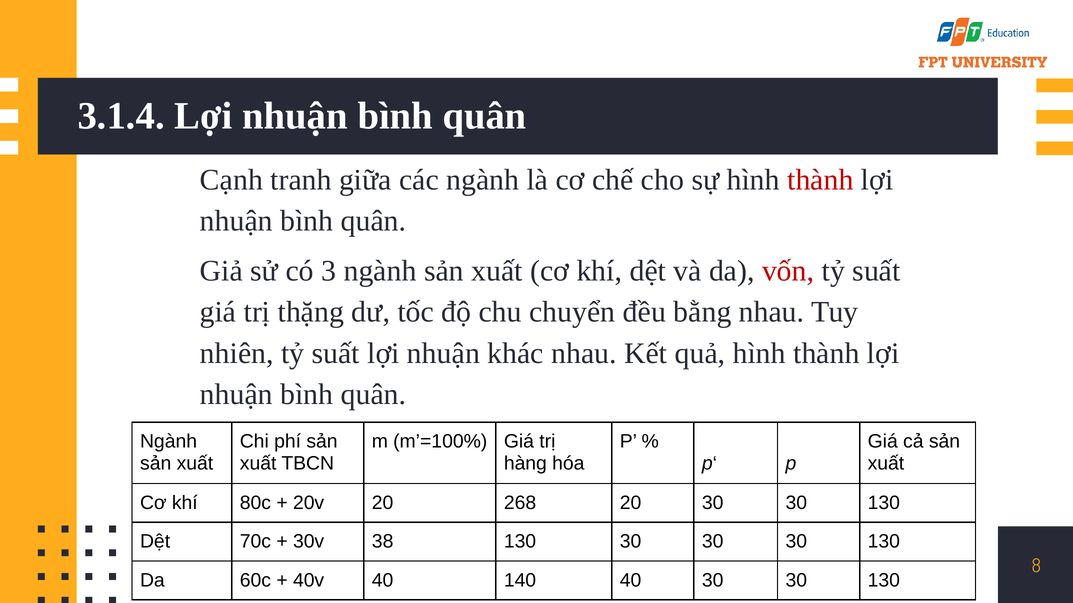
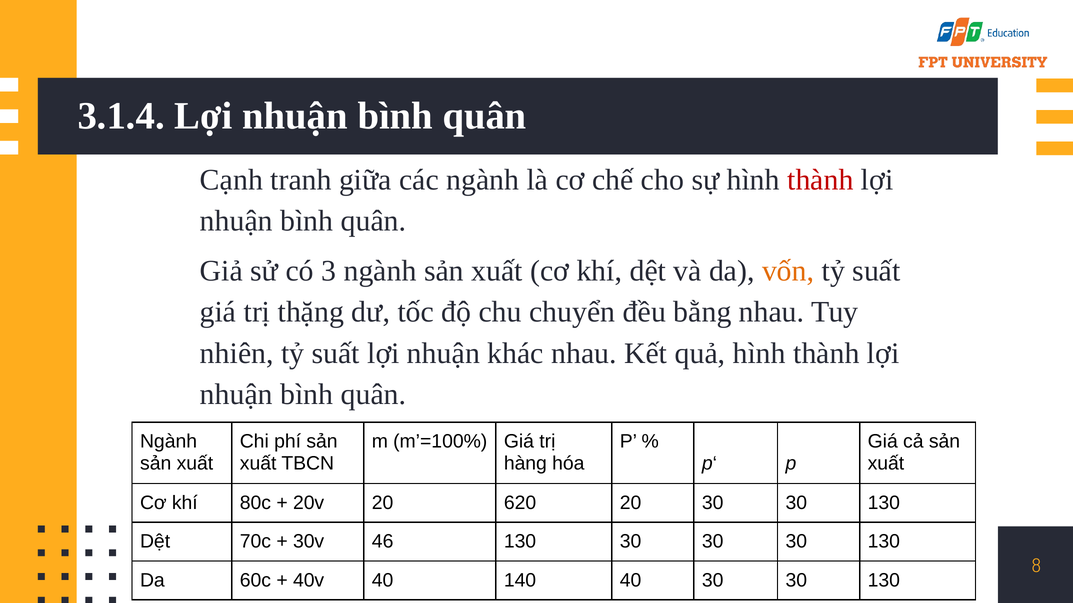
vốn colour: red -> orange (788, 271)
268: 268 -> 620 (520, 503)
38: 38 -> 46 (383, 542)
